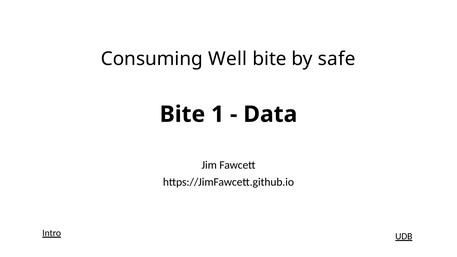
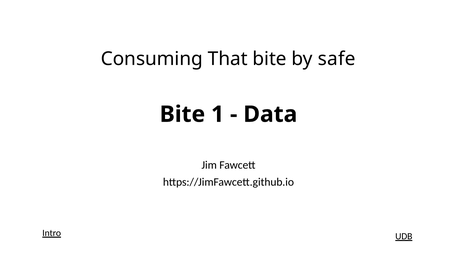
Well: Well -> That (228, 59)
